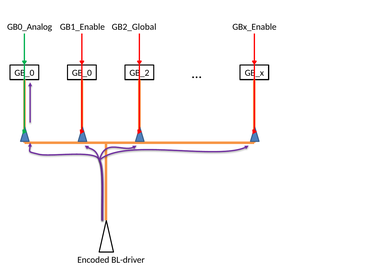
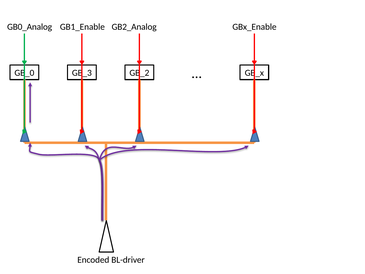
GB2_Global: GB2_Global -> GB2_Analog (134, 27)
GB_0 GB_0: GB_0 -> GB_3 (82, 73)
